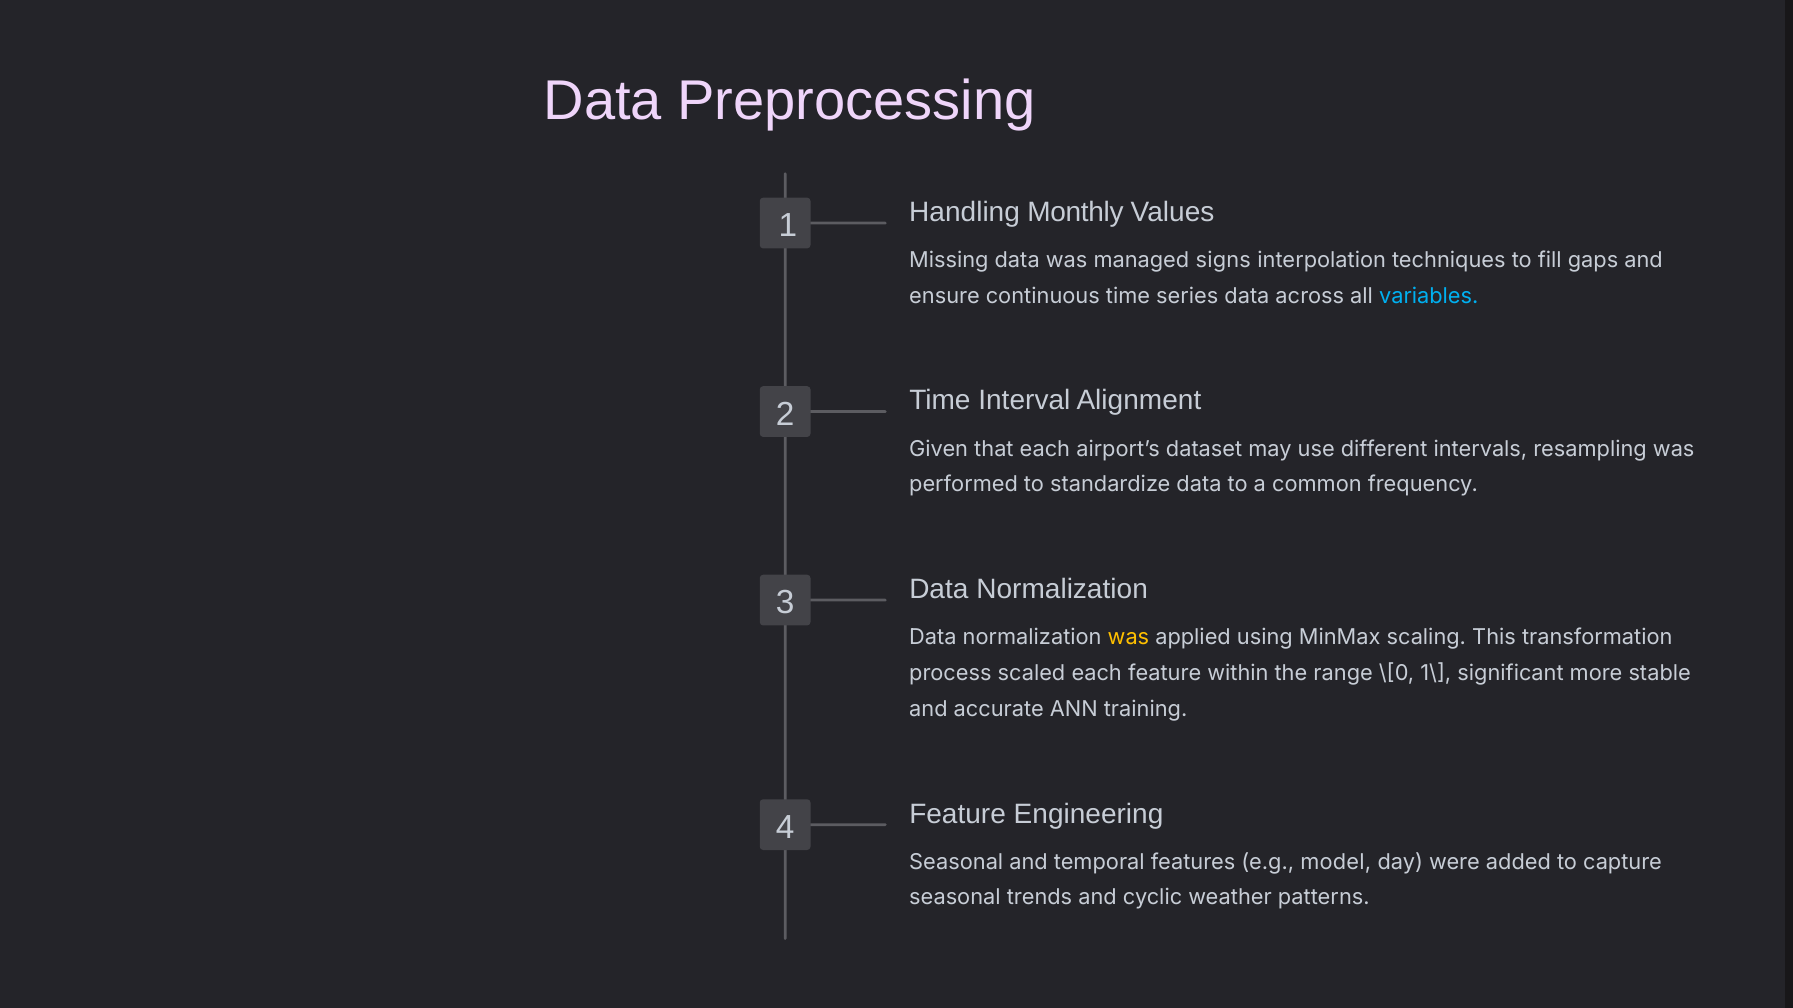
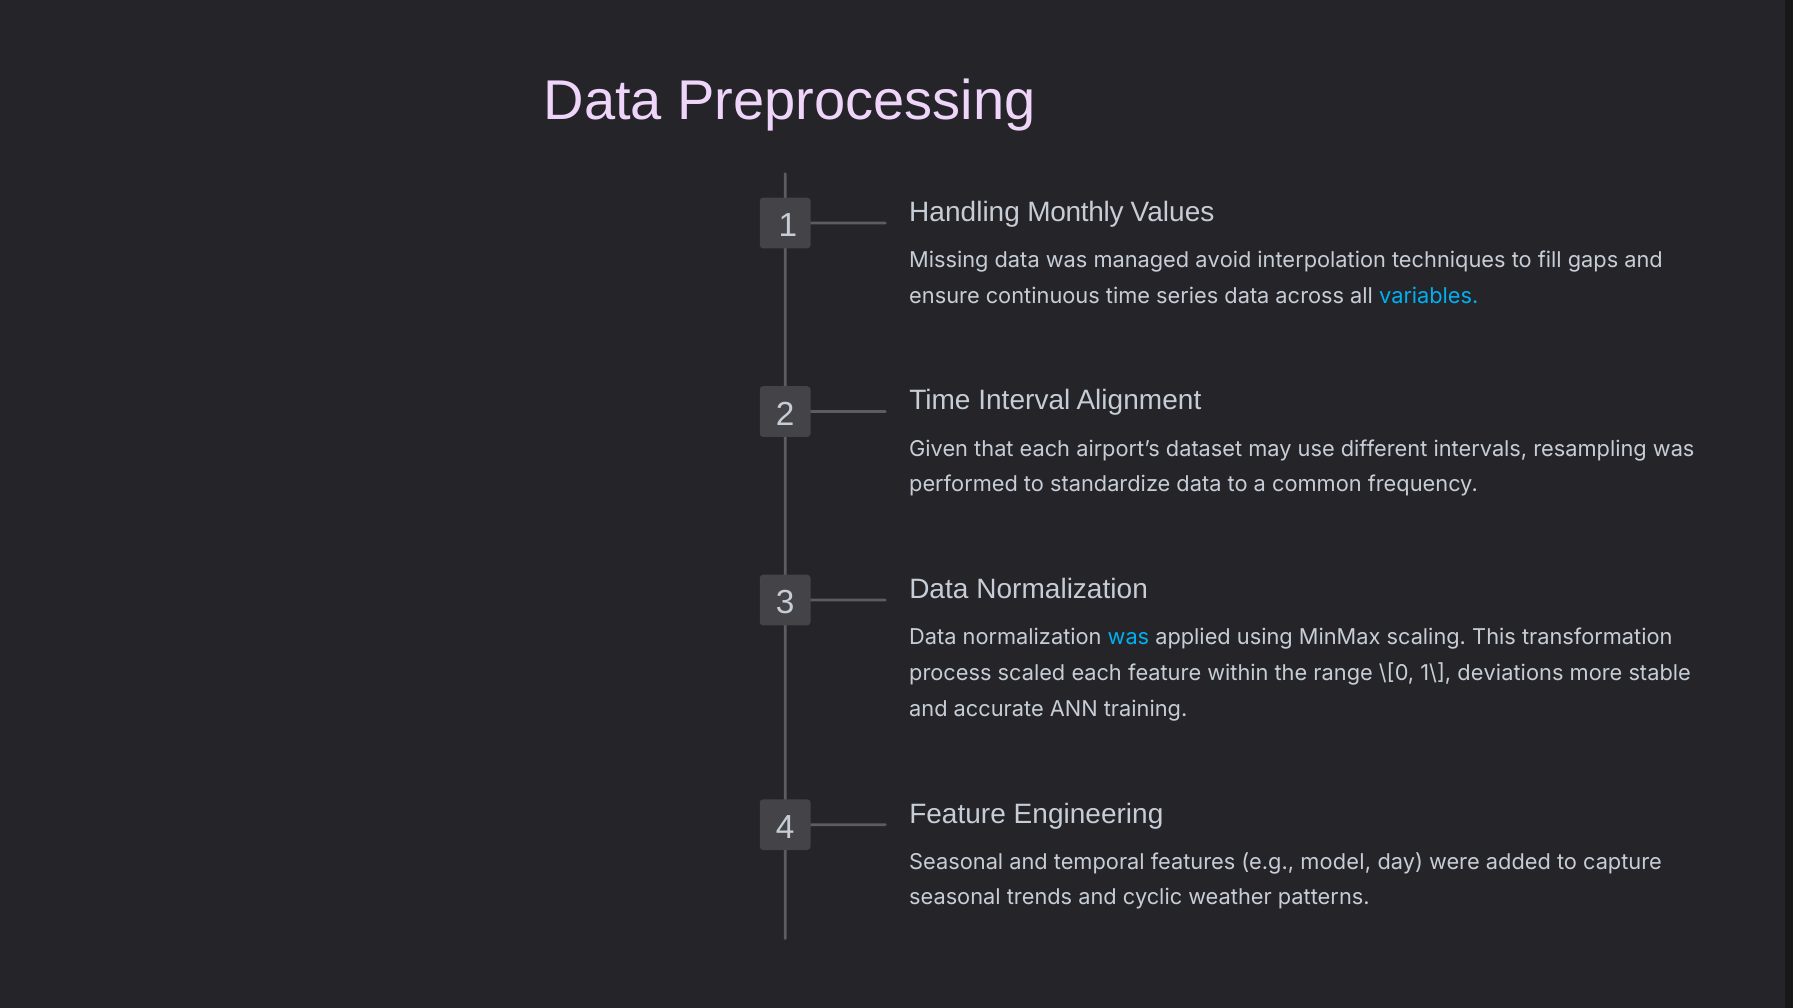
signs: signs -> avoid (1223, 261)
was colour: yellow -> light blue (1128, 638)
significant: significant -> deviations (1511, 674)
